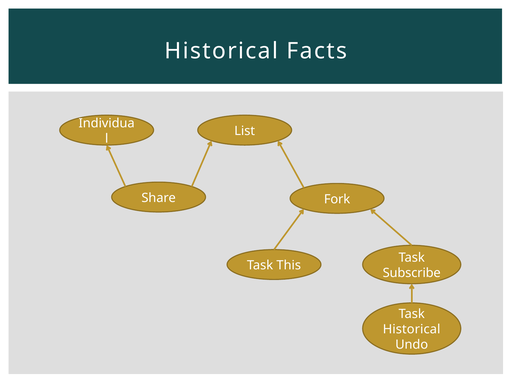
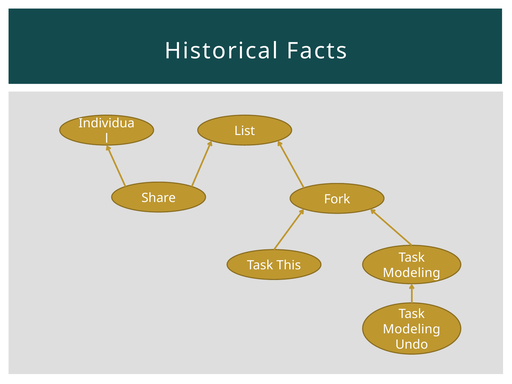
Subscribe: Subscribe -> Modeling (412, 273)
Historical: Historical -> Modeling (412, 329)
